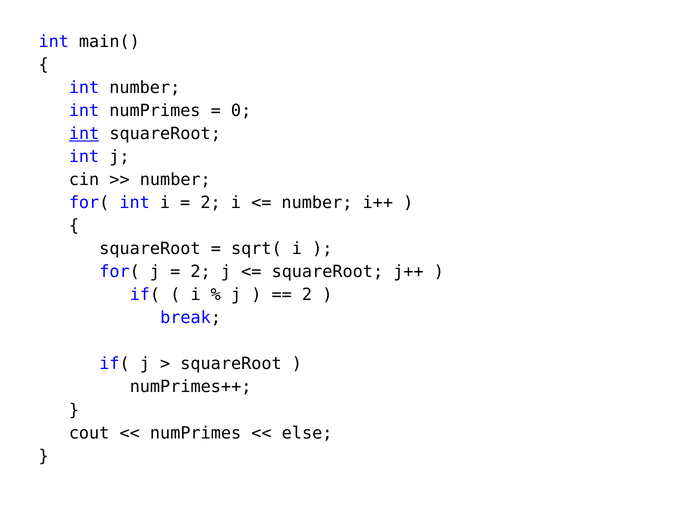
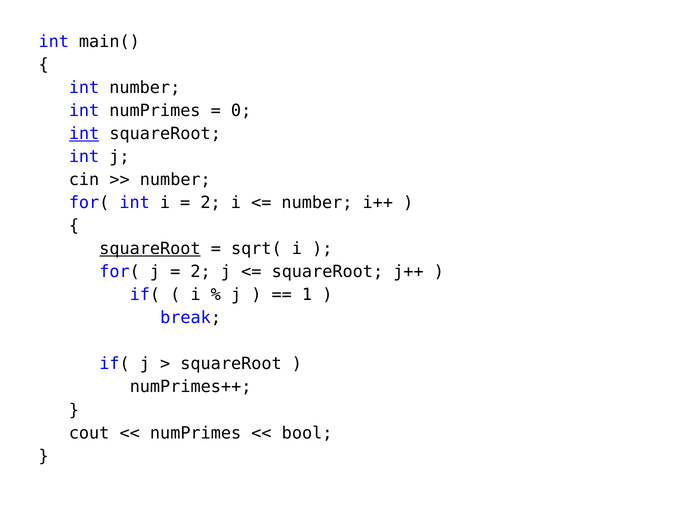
squareRoot underline: none -> present (150, 249)
2: 2 -> 1 (307, 295)
else: else -> bool (307, 433)
